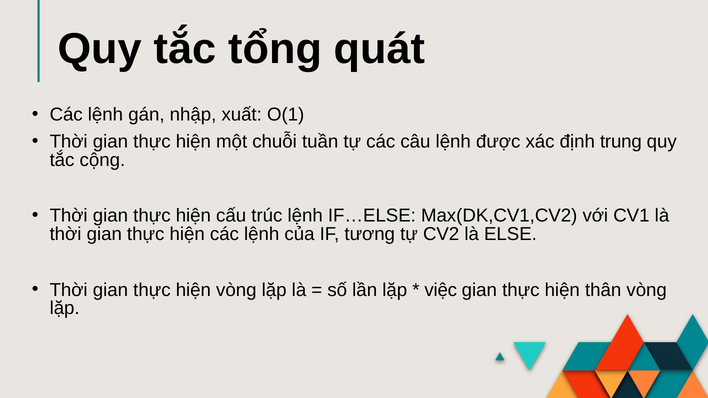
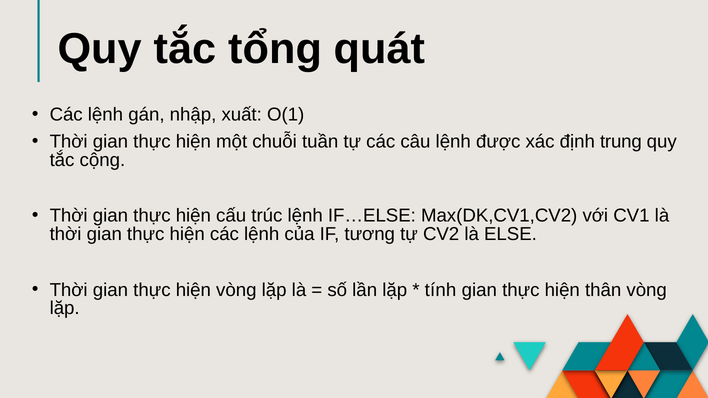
việc: việc -> tính (441, 290)
